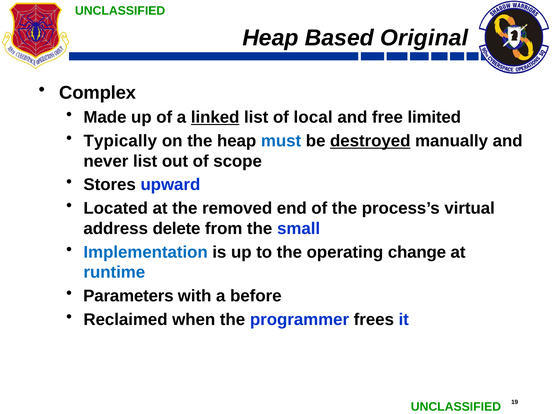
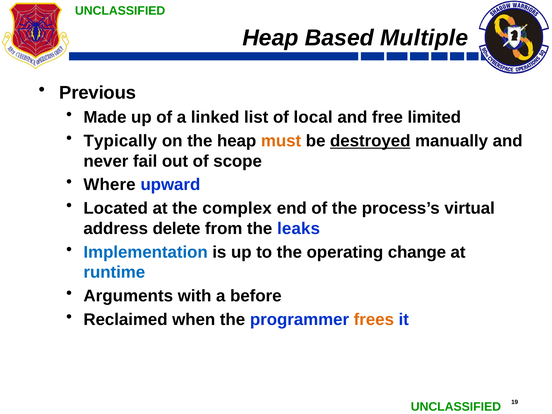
Original: Original -> Multiple (424, 38)
Complex: Complex -> Previous (98, 93)
linked underline: present -> none (215, 117)
must colour: blue -> orange (281, 141)
never list: list -> fail (145, 161)
Stores: Stores -> Where (110, 185)
removed: removed -> complex (237, 208)
small: small -> leaks (299, 229)
Parameters: Parameters -> Arguments (128, 296)
frees colour: black -> orange (374, 320)
